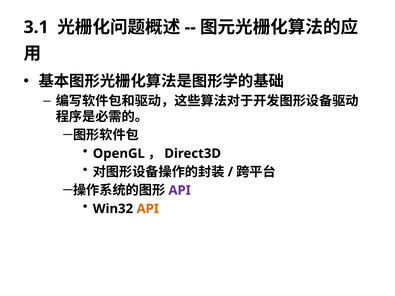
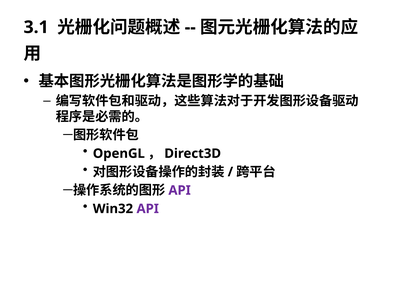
API colour: orange -> purple (148, 209)
